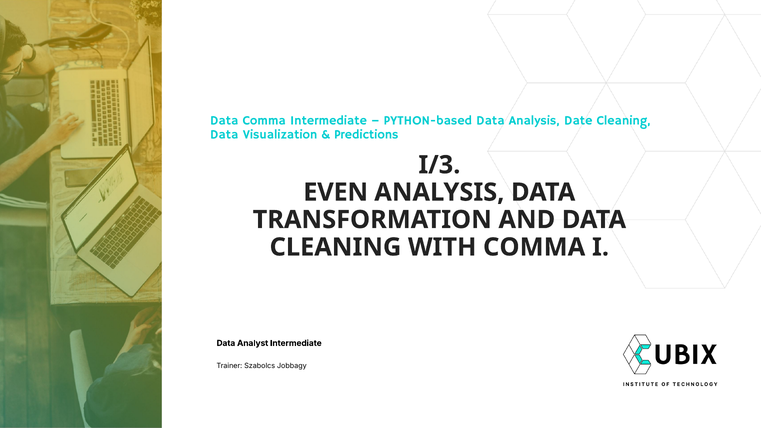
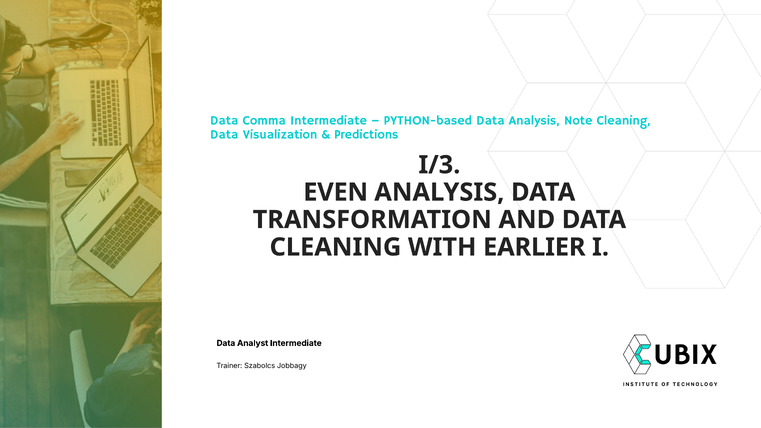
Date: Date -> Note (578, 121)
WITH COMMA: COMMA -> EARLIER (534, 247)
